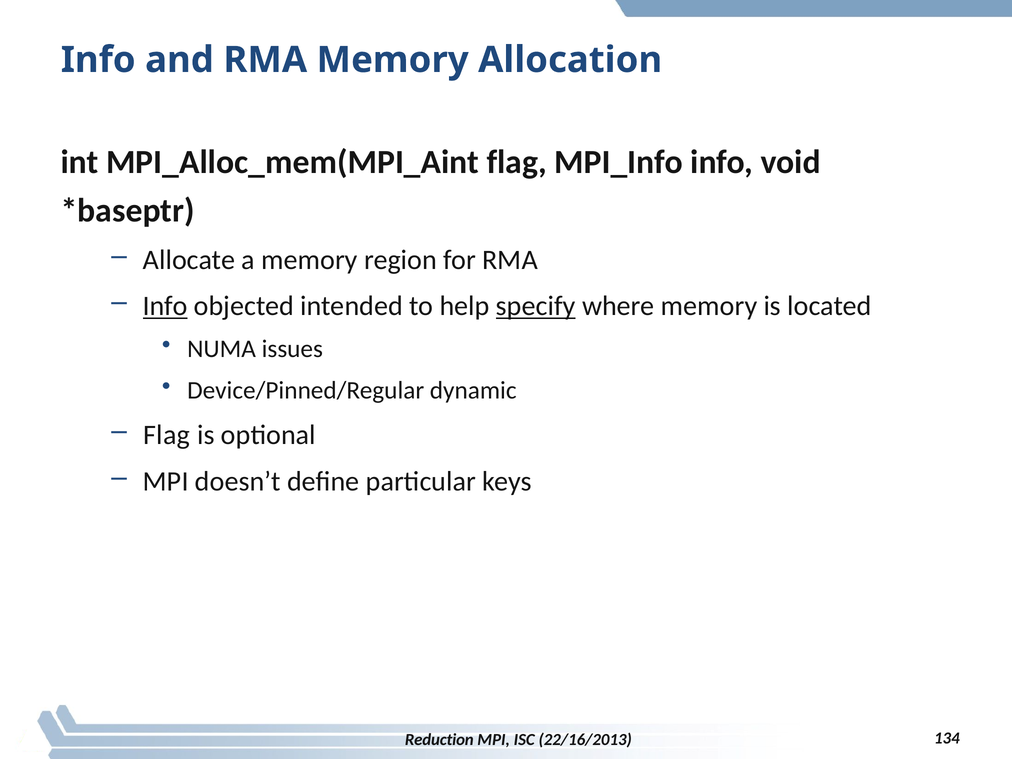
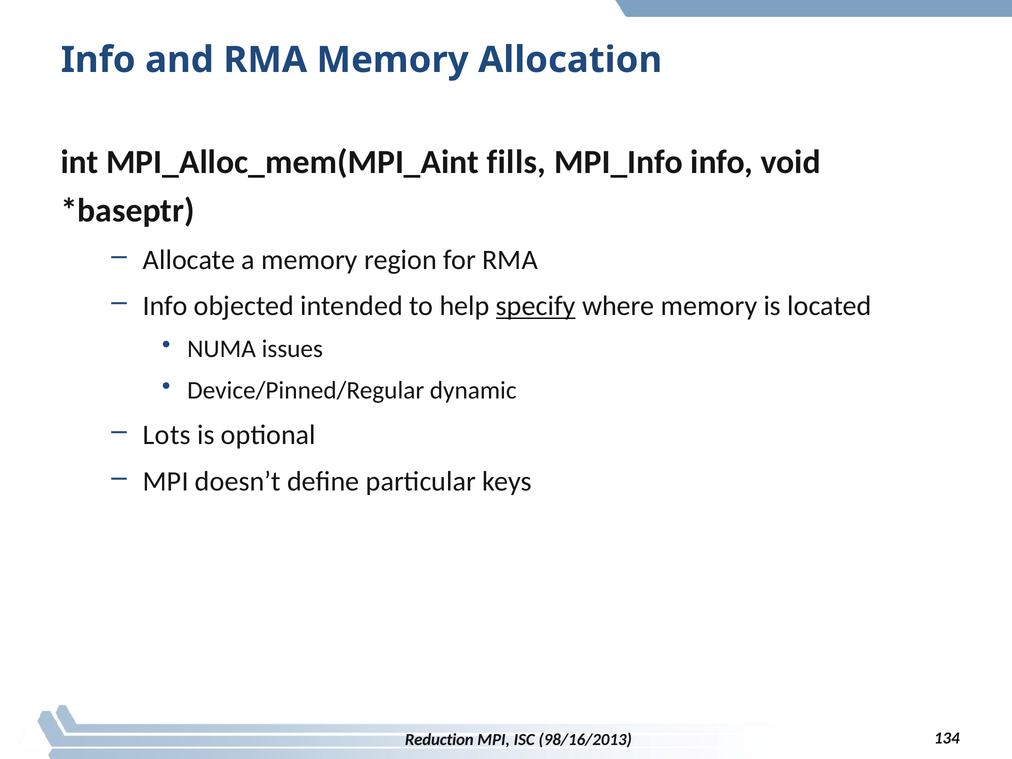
MPI_Alloc_mem(MPI_Aint flag: flag -> fills (516, 162)
Info underline: present -> none (165, 306)
Flag: Flag -> Lots (167, 435)
22/16/2013: 22/16/2013 -> 98/16/2013 (585, 740)
